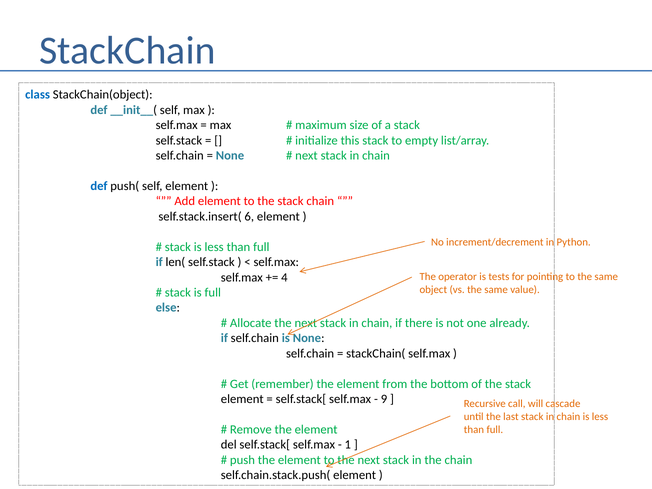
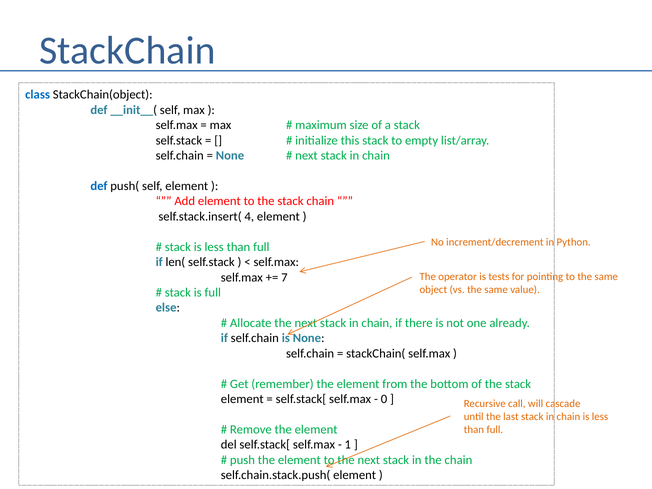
6: 6 -> 4 (249, 216)
4: 4 -> 7 (284, 277)
9: 9 -> 0 (384, 399)
